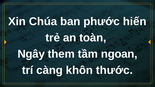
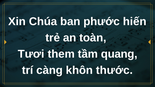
Ngây: Ngây -> Tươi (31, 54)
ngoan: ngoan -> quang (119, 54)
